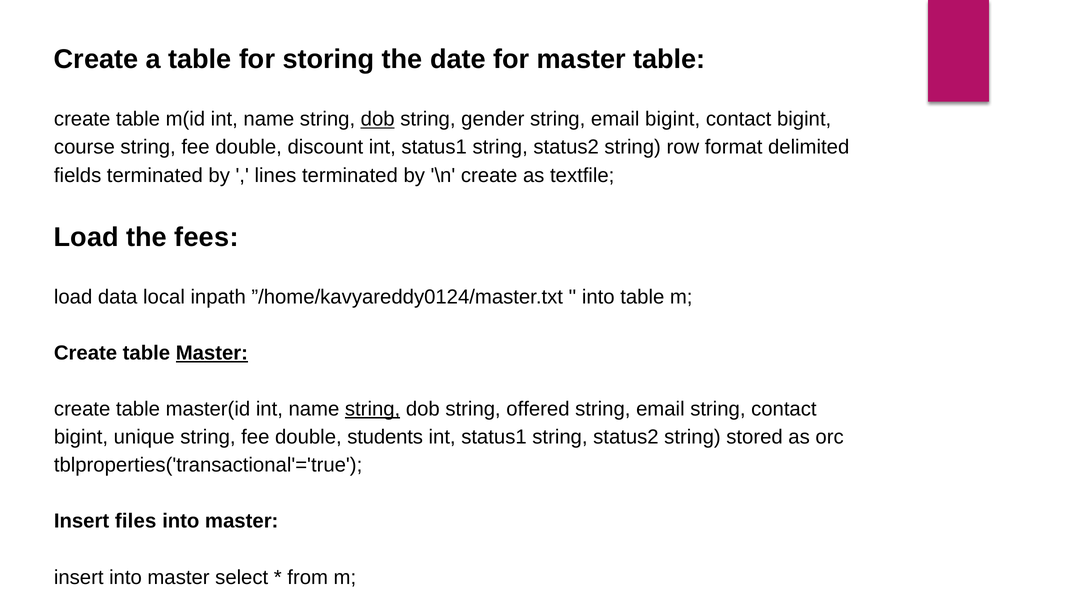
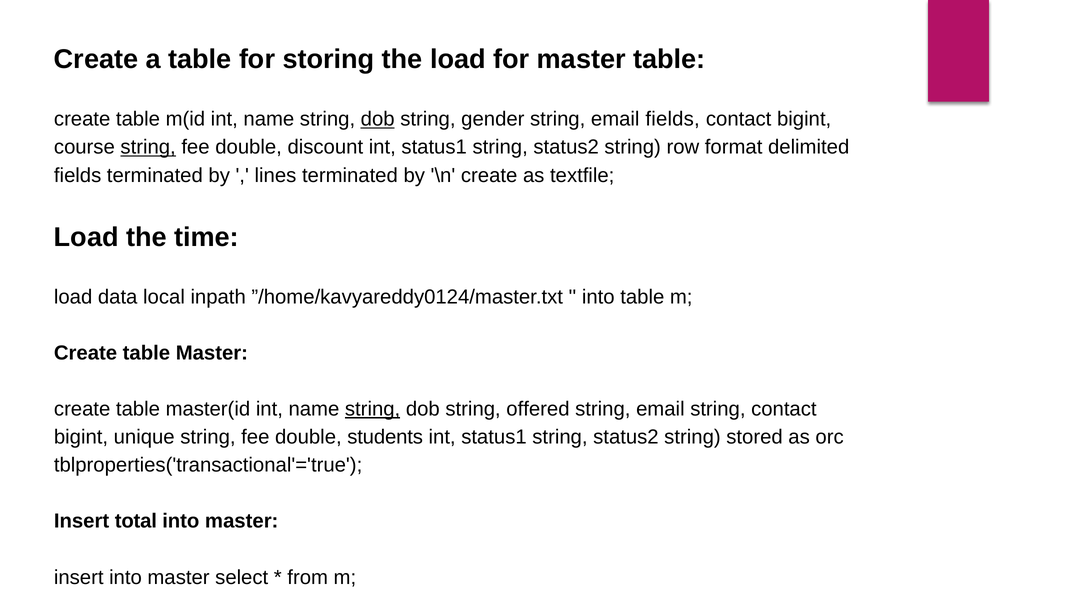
the date: date -> load (458, 60)
email bigint: bigint -> fields (673, 119)
string underline: none -> present (148, 147)
fees: fees -> time (207, 237)
Master underline: present -> none (212, 353)
files: files -> total (136, 521)
